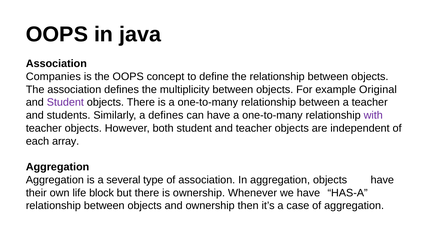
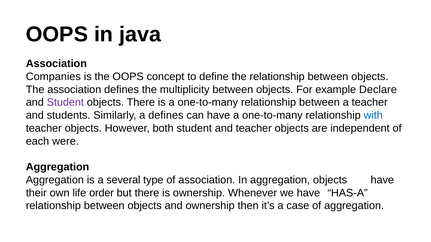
Original: Original -> Declare (378, 90)
with colour: purple -> blue (373, 116)
array: array -> were (66, 141)
block: block -> order (102, 193)
